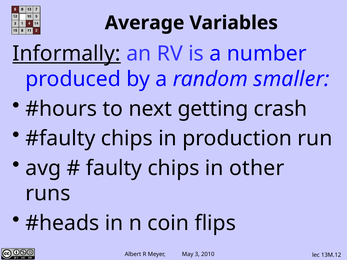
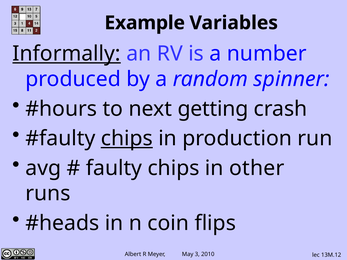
Average: Average -> Example (145, 23)
smaller: smaller -> spinner (292, 79)
chips underline: none -> present (127, 139)
